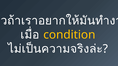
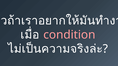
condition colour: yellow -> pink (69, 35)
